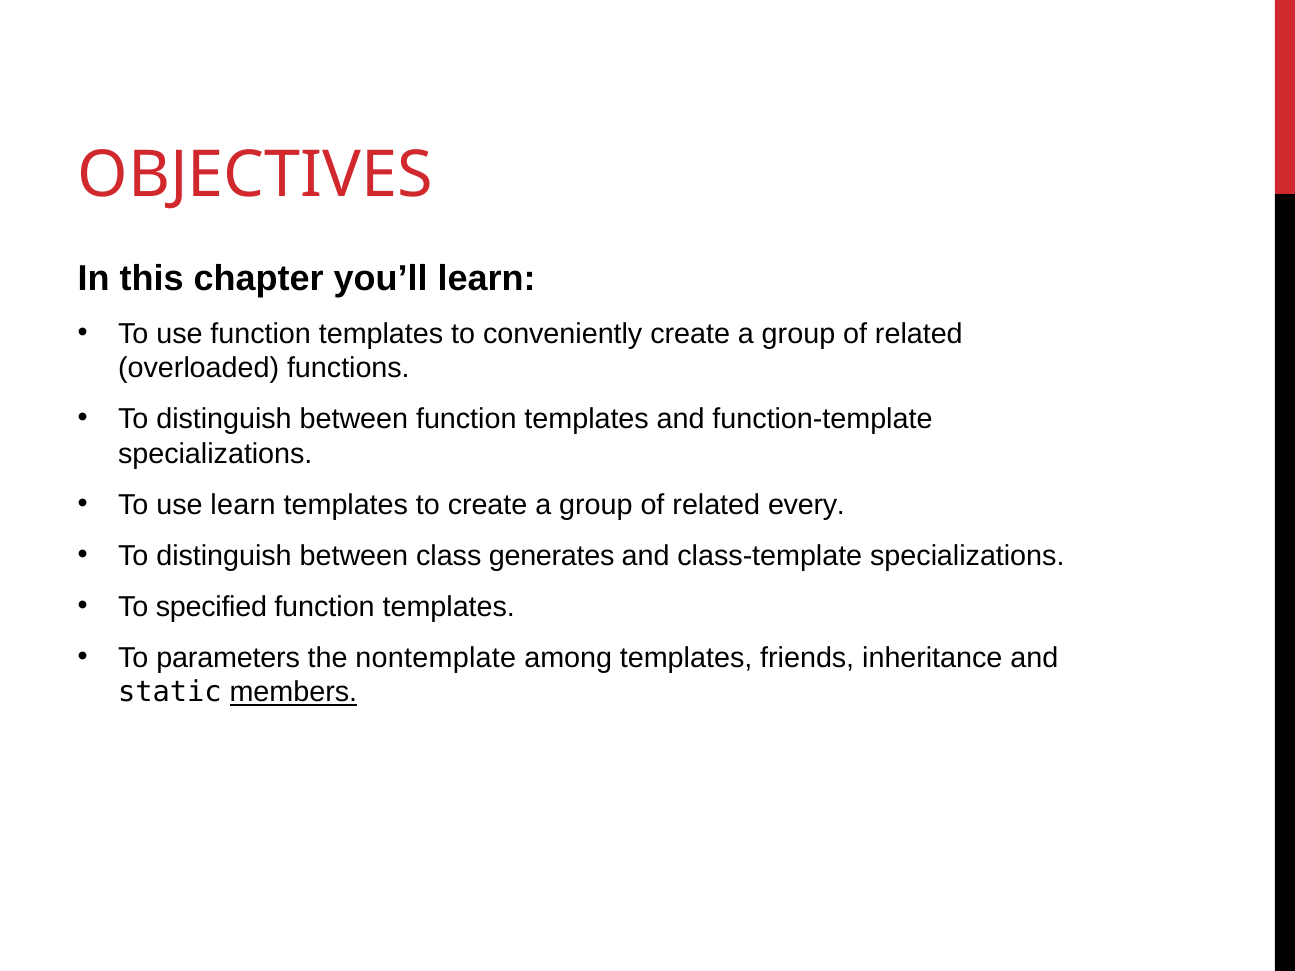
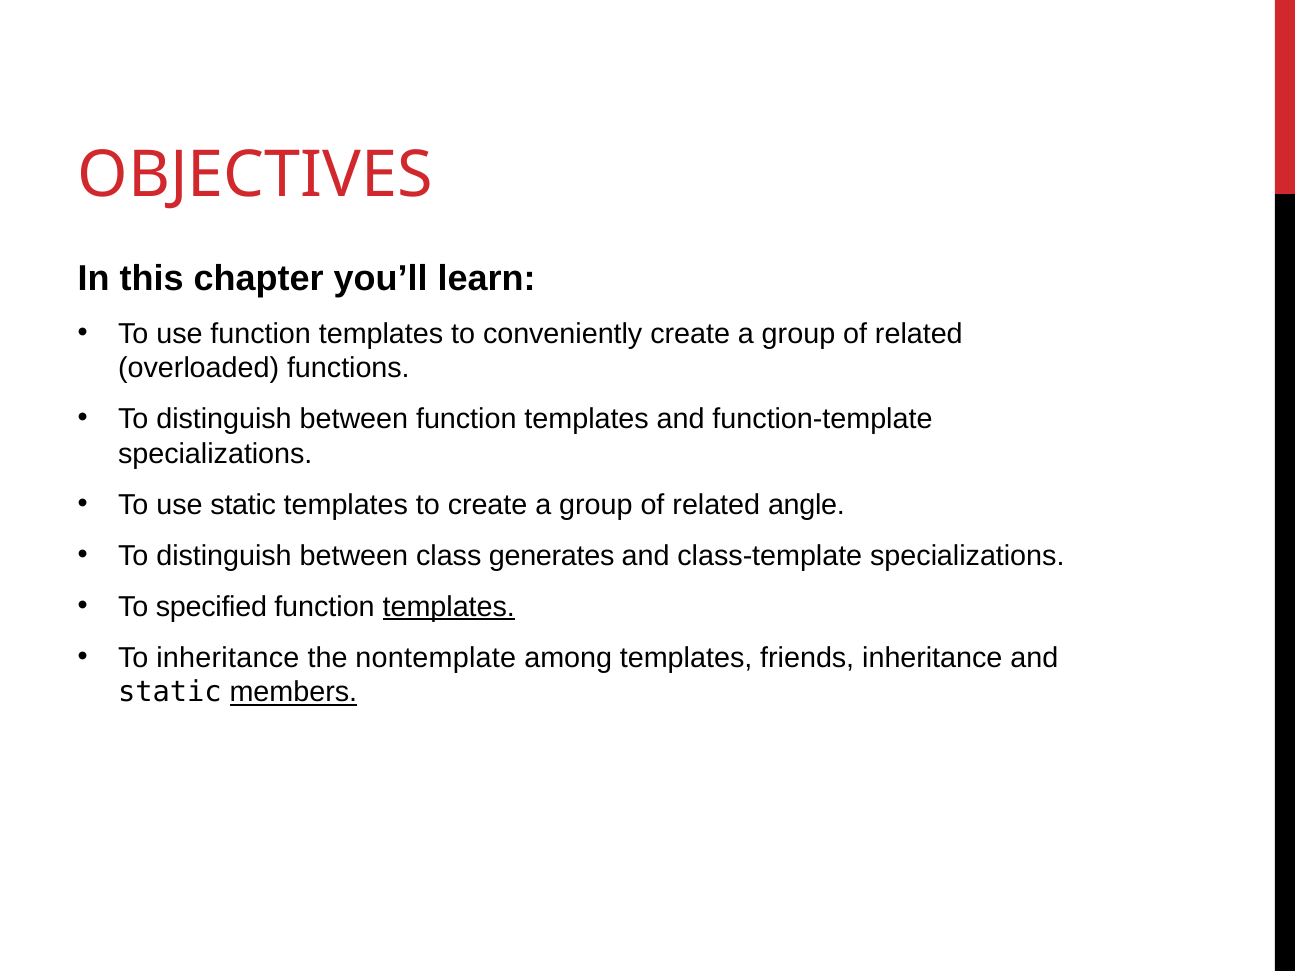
use learn: learn -> static (243, 505)
every: every -> angle (806, 505)
templates underline: none -> present (449, 607)
To parameters: parameters -> inheritance (228, 658)
